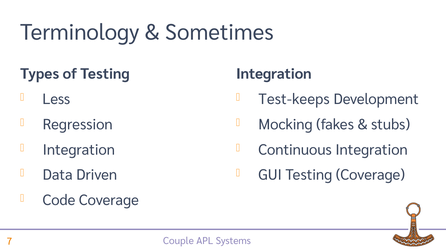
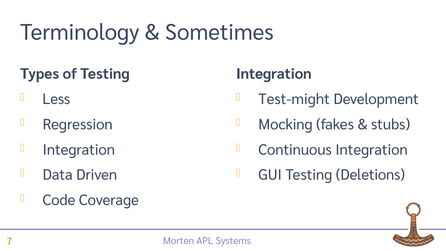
Test-keeps: Test-keeps -> Test-might (294, 99)
Testing Coverage: Coverage -> Deletions (370, 175)
Couple: Couple -> Morten (179, 241)
